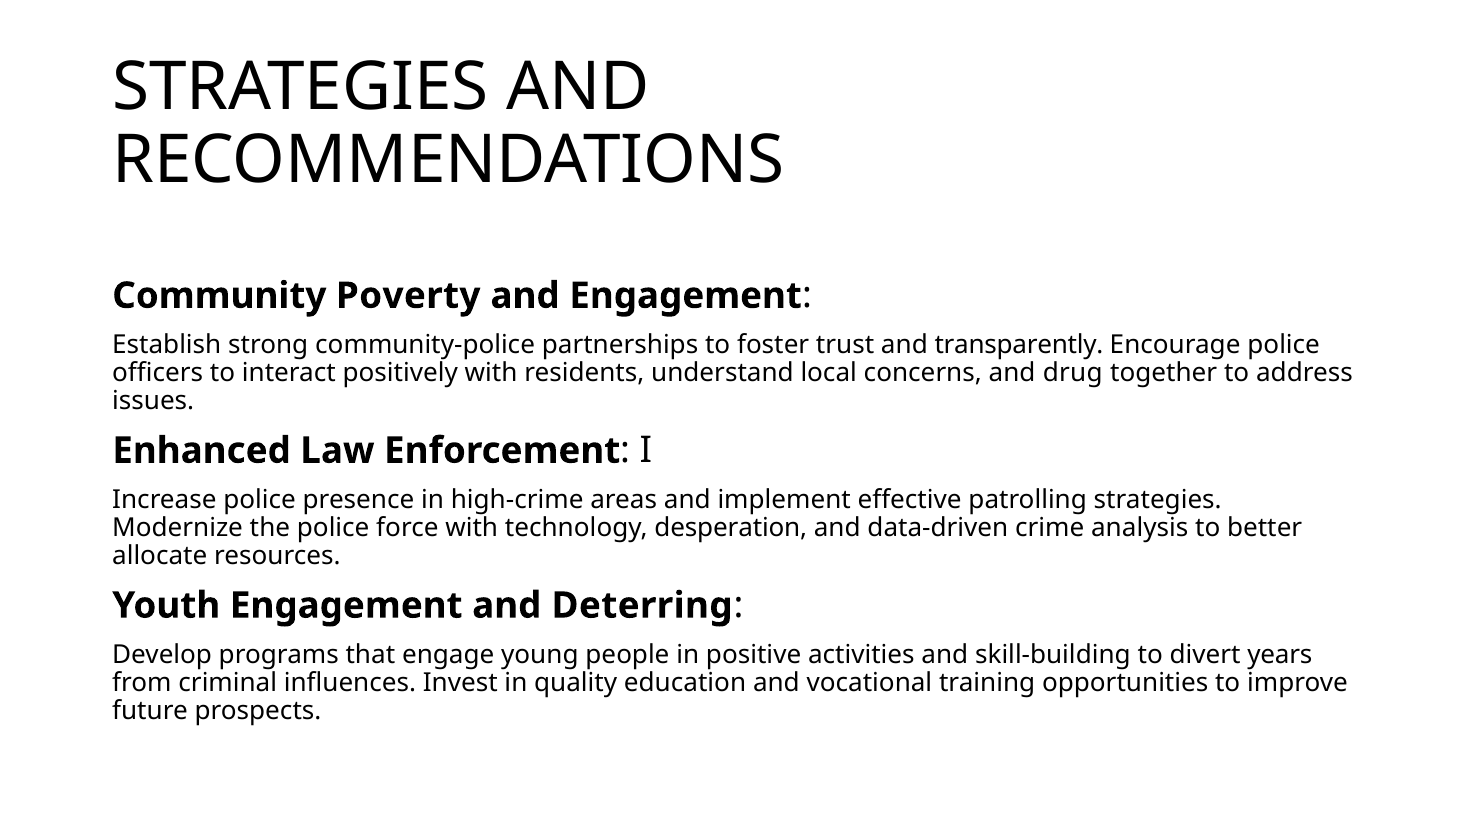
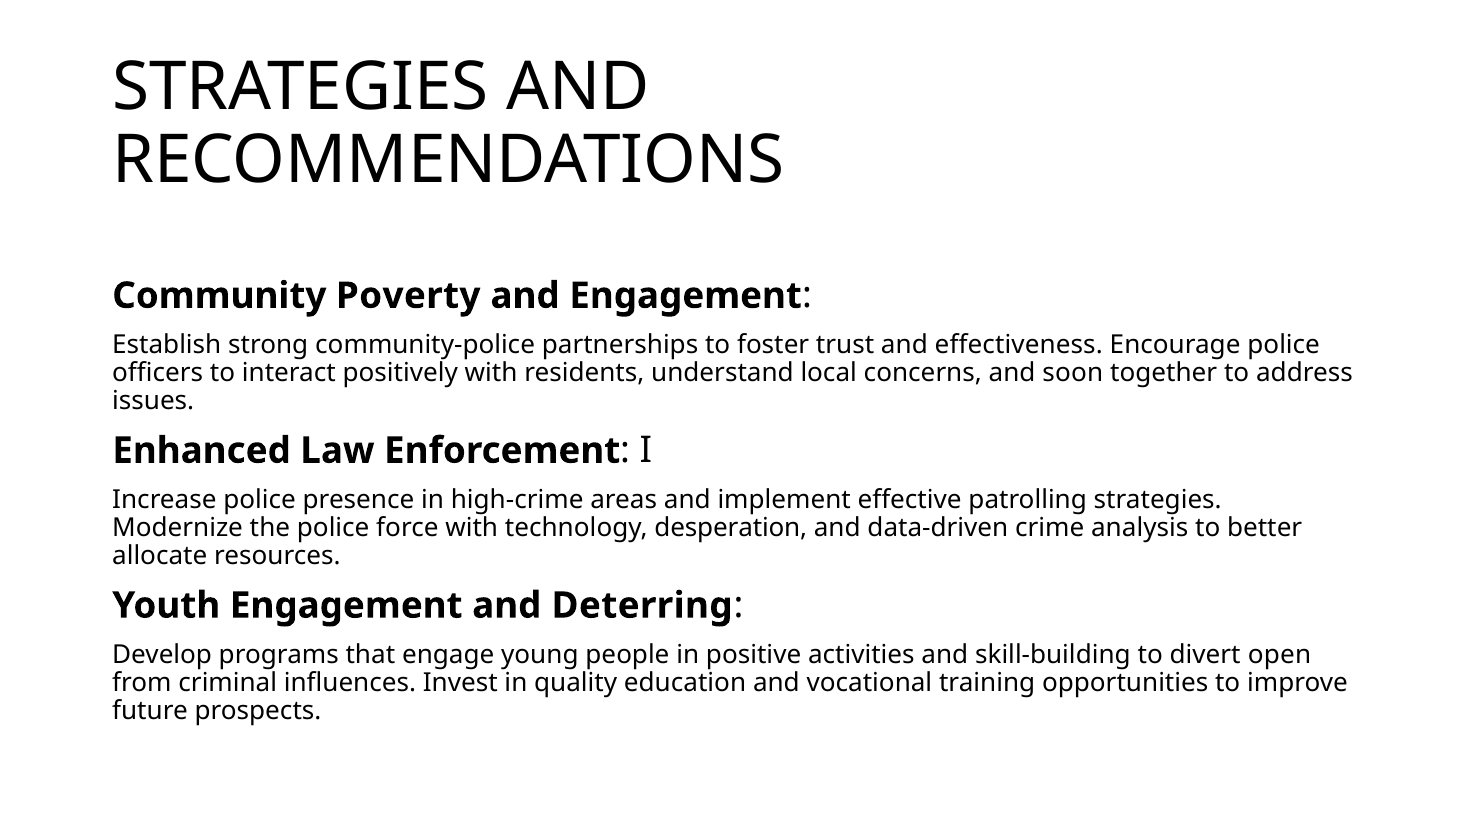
transparently: transparently -> effectiveness (1019, 345)
drug: drug -> soon (1073, 373)
years: years -> open (1280, 655)
